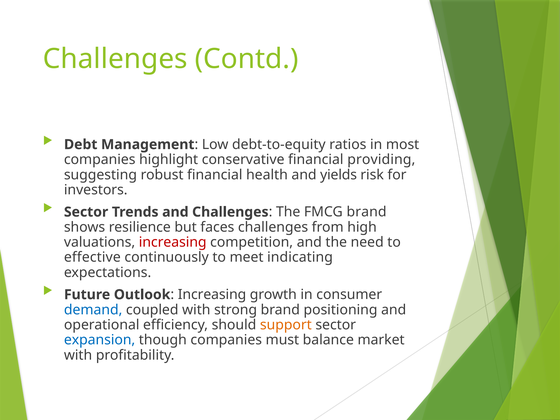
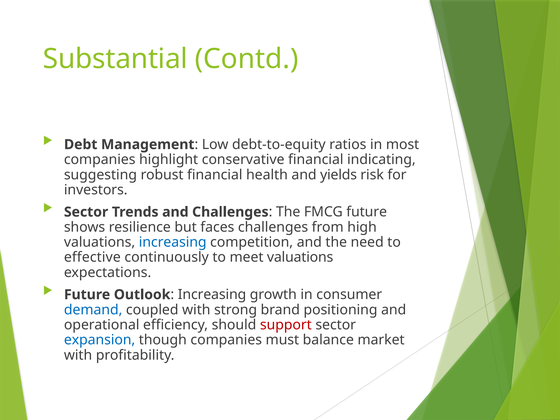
Challenges: Challenges -> Substantial (115, 59)
providing: providing -> indicating (381, 160)
FMCG brand: brand -> future (367, 212)
increasing colour: red -> blue (173, 242)
meet indicating: indicating -> valuations (300, 257)
support colour: orange -> red (286, 325)
